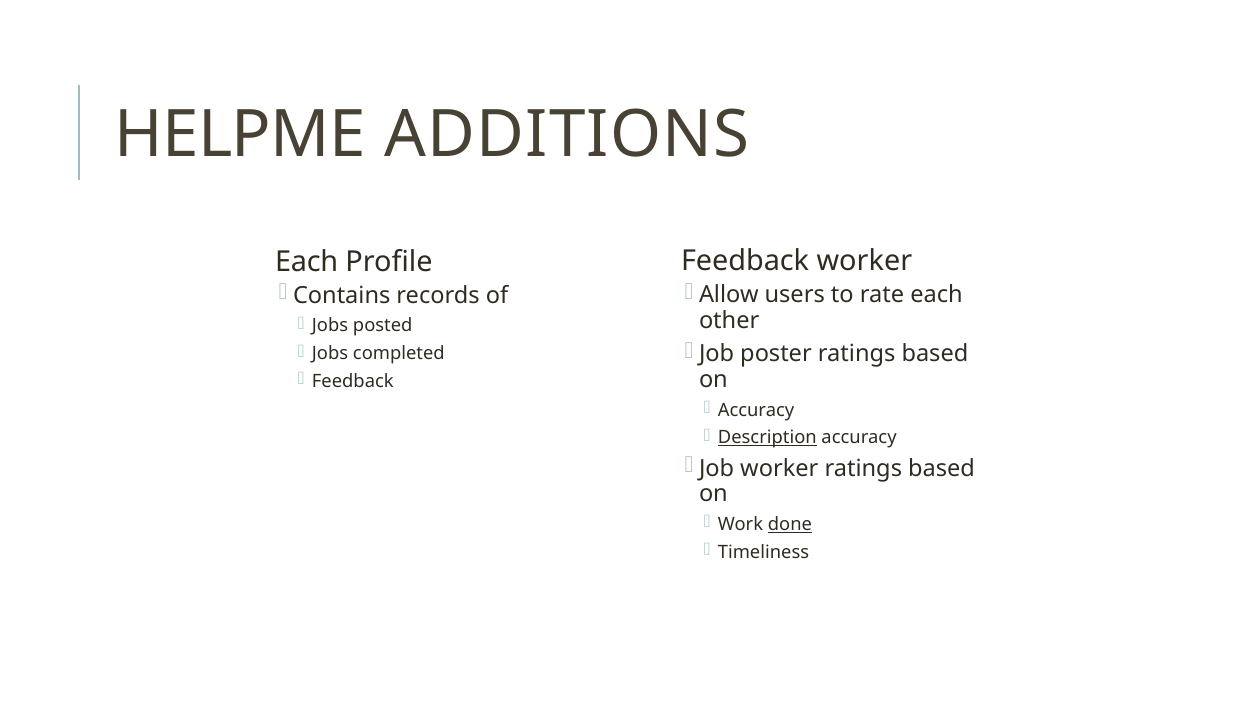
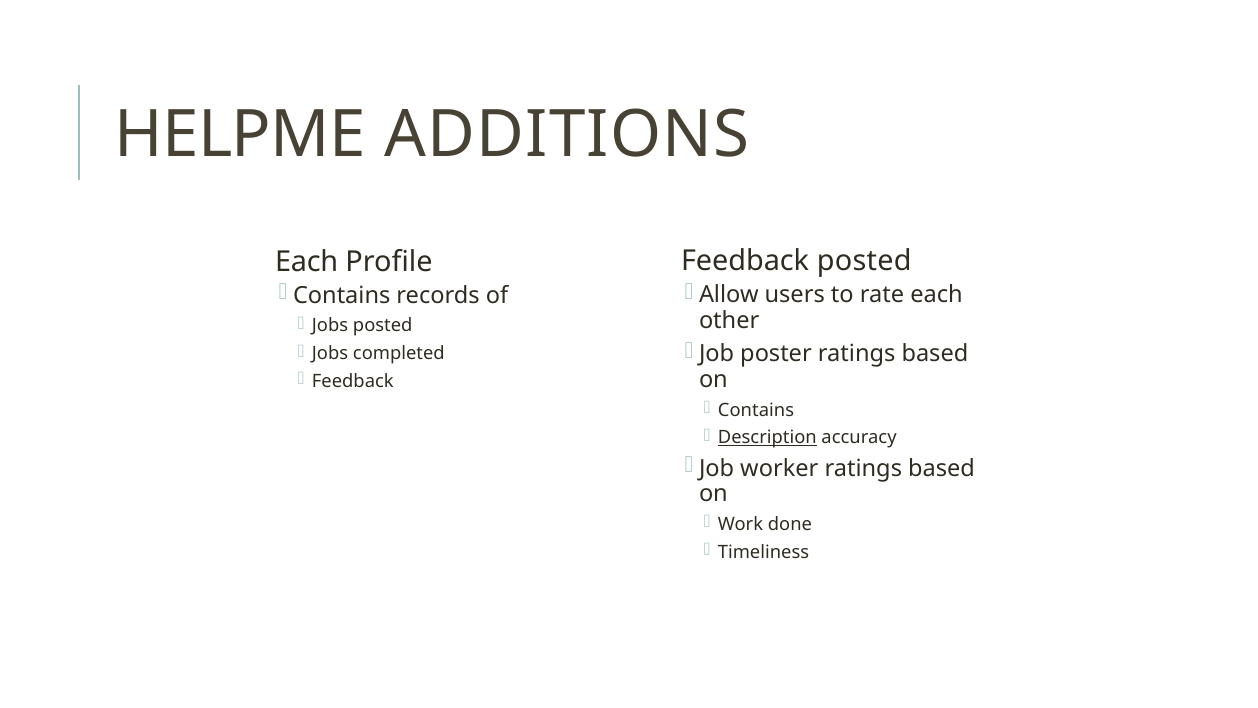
Feedback worker: worker -> posted (864, 261)
Accuracy: Accuracy -> Contains (756, 410)
done underline: present -> none (790, 524)
